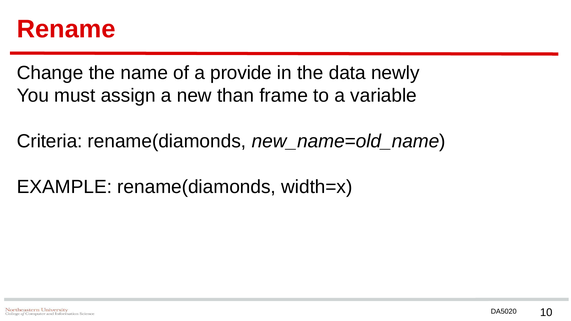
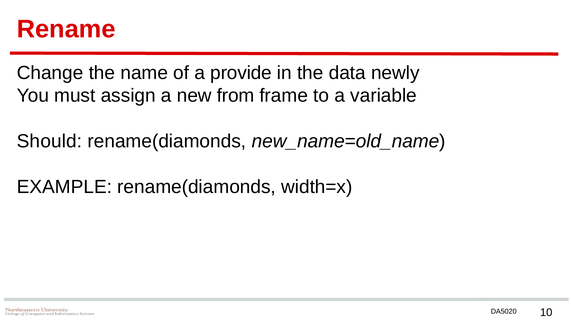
than: than -> from (236, 96)
Criteria: Criteria -> Should (50, 141)
